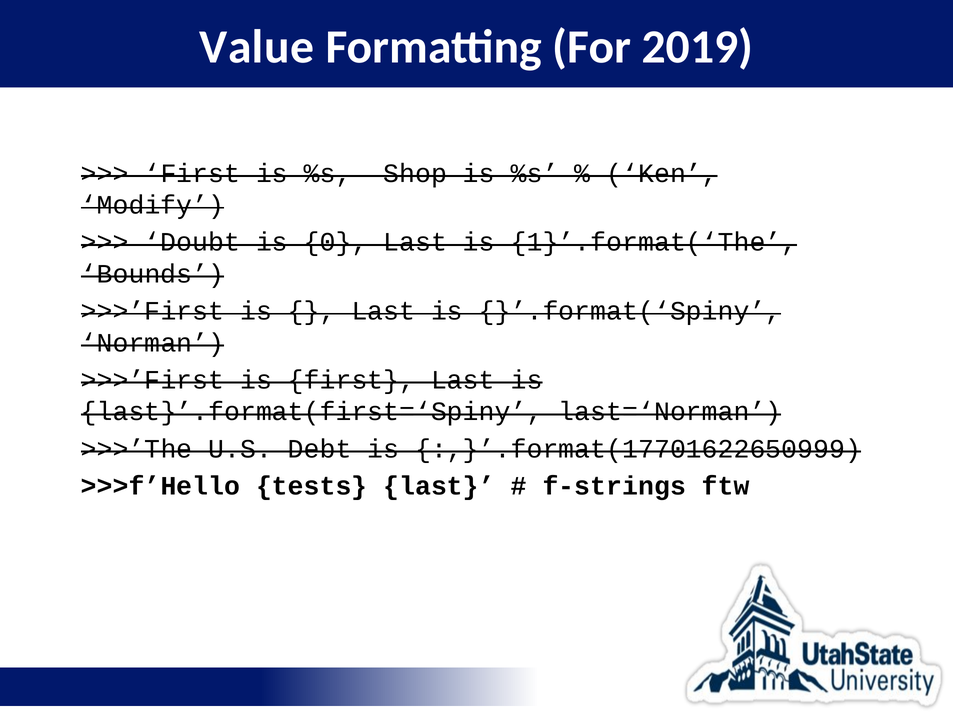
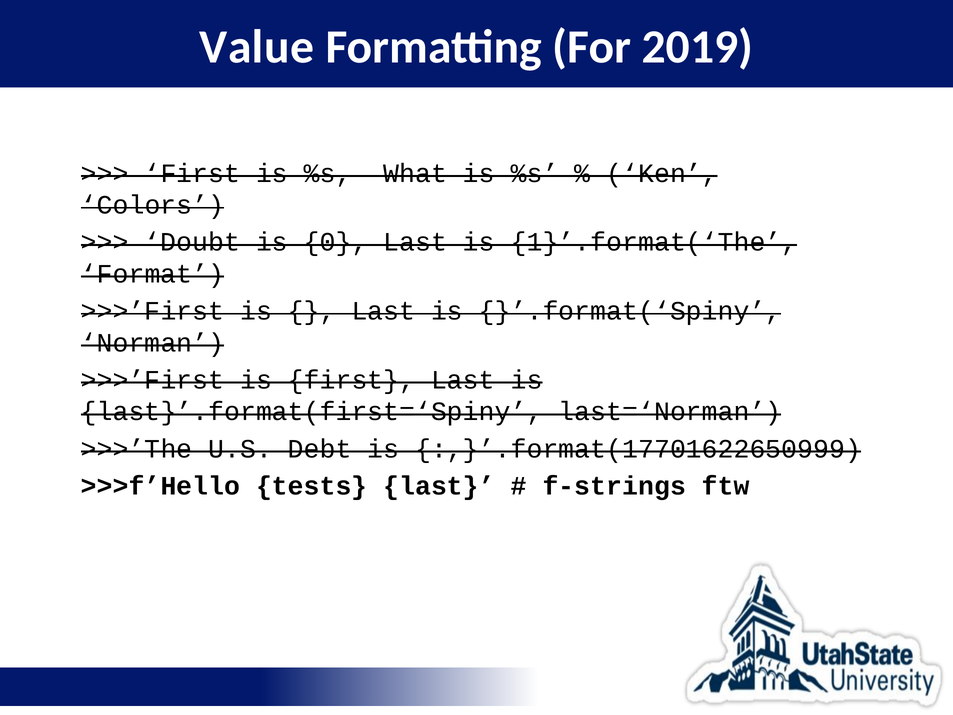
Shop: Shop -> What (415, 173)
Modify: Modify -> Colors (152, 205)
Bounds: Bounds -> Format (152, 274)
